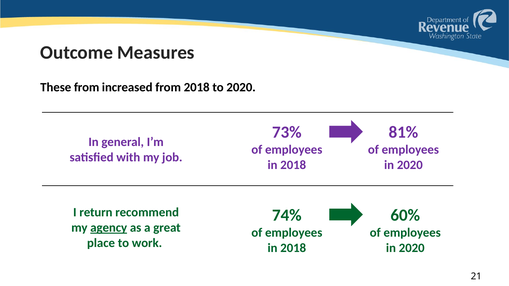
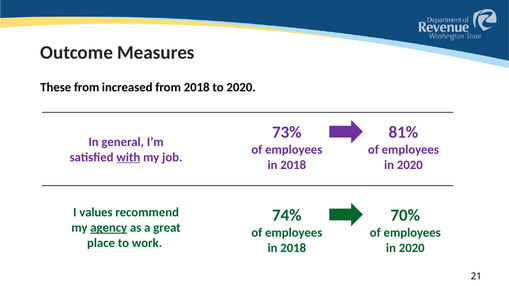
with underline: none -> present (128, 157)
return: return -> values (96, 213)
60%: 60% -> 70% (405, 215)
